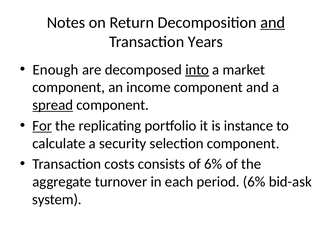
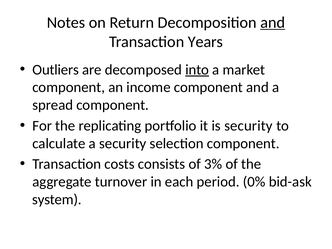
Enough: Enough -> Outliers (56, 70)
spread underline: present -> none (53, 105)
For underline: present -> none (42, 126)
is instance: instance -> security (248, 126)
of 6%: 6% -> 3% (213, 164)
period 6%: 6% -> 0% (254, 182)
